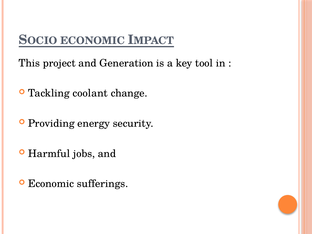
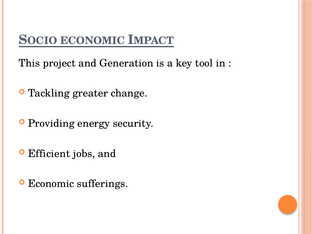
coolant: coolant -> greater (90, 93)
Harmful: Harmful -> Efficient (49, 154)
